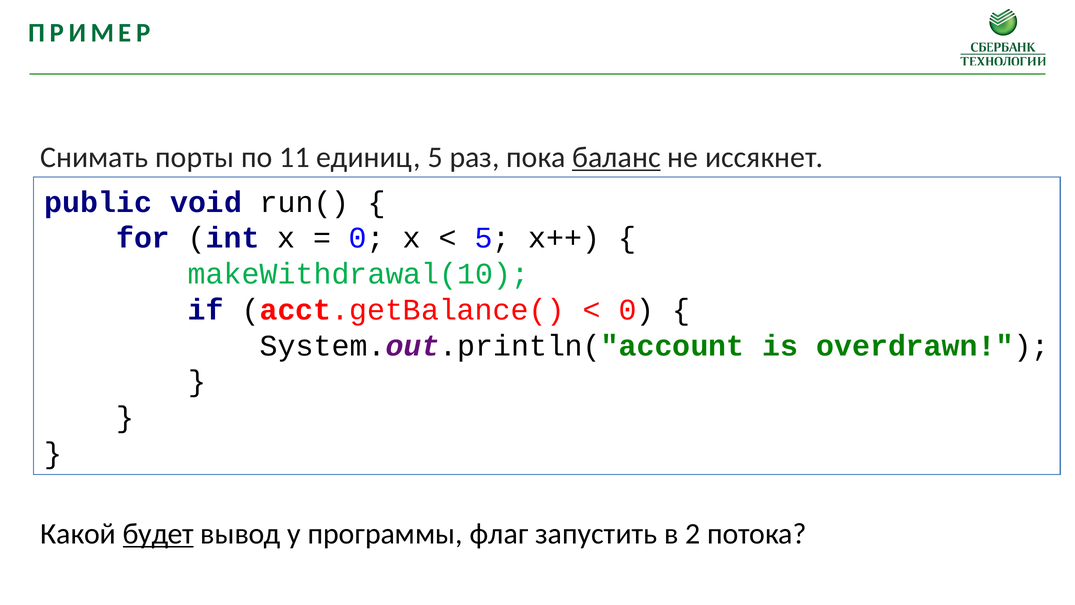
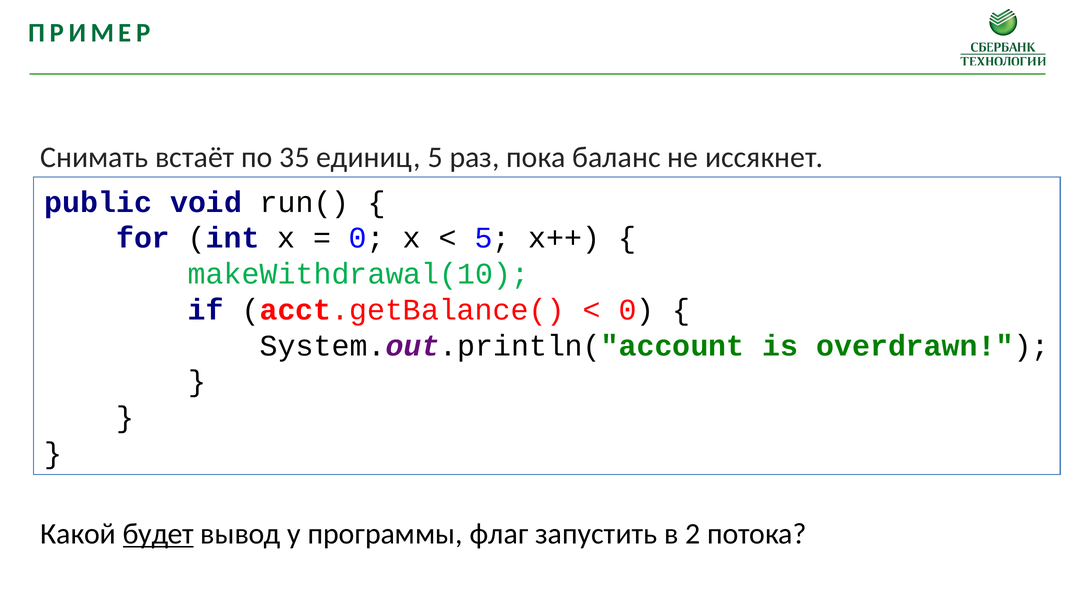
порты: порты -> встаёт (195, 157)
11: 11 -> 35 (295, 157)
баланс underline: present -> none (616, 157)
